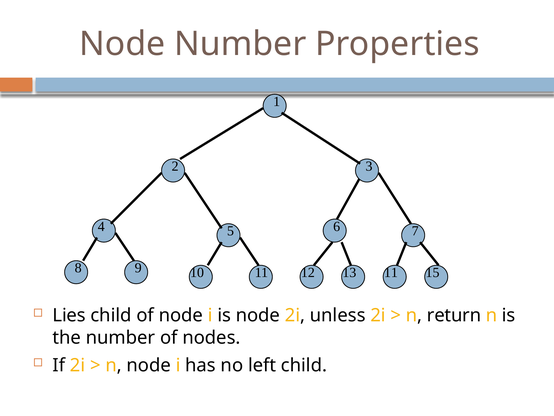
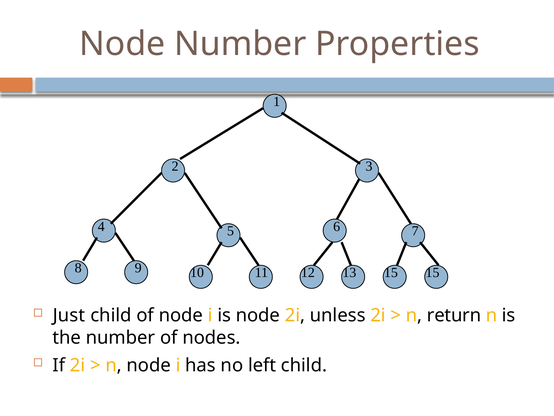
13 11: 11 -> 15 (391, 272)
Lies: Lies -> Just (69, 315)
